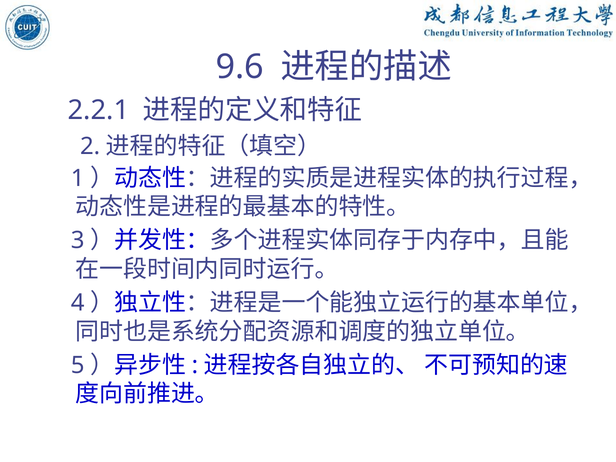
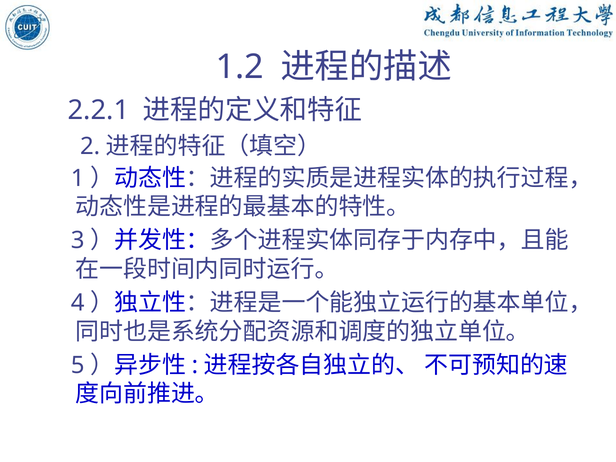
9.6: 9.6 -> 1.2 (240, 67)
